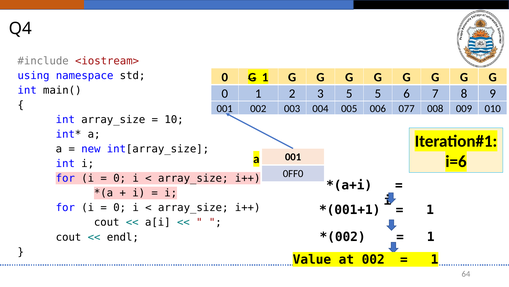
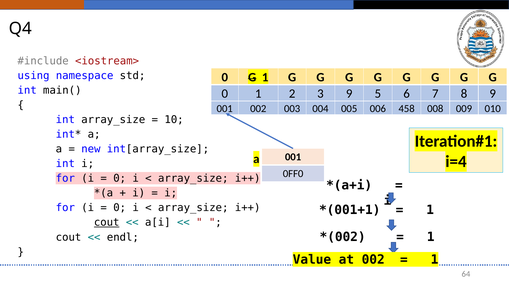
3 5: 5 -> 9 (349, 93)
077: 077 -> 458 (407, 108)
i=6: i=6 -> i=4 (456, 161)
cout underline: none -> present (107, 222)
